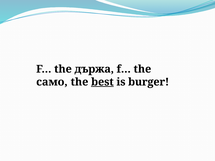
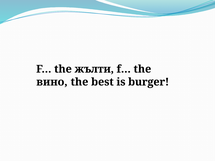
държа: държа -> жълти (94, 69)
само: само -> вино (52, 82)
best underline: present -> none (102, 82)
